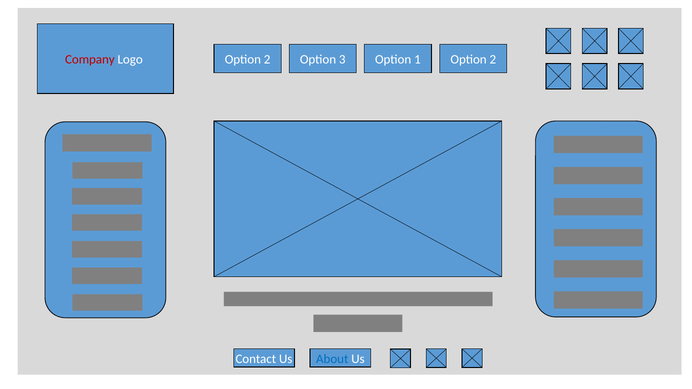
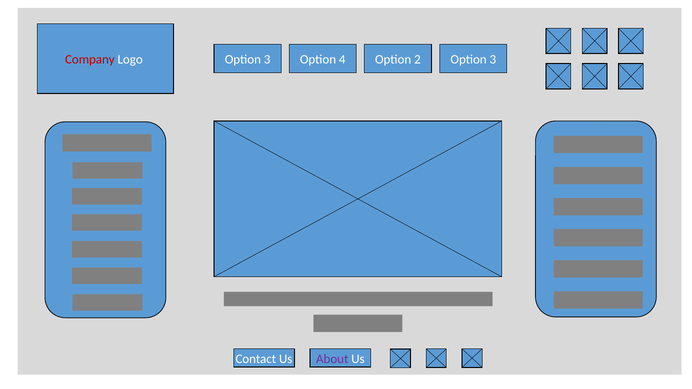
Logo Option 2: 2 -> 3 (267, 60)
3: 3 -> 4 (342, 60)
1: 1 -> 2 (417, 60)
2: 2 -> 3 (493, 60)
About colour: blue -> purple (332, 359)
